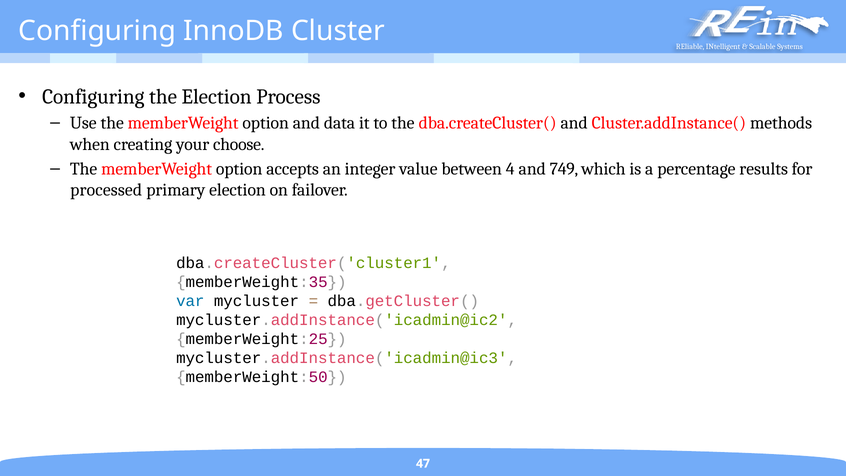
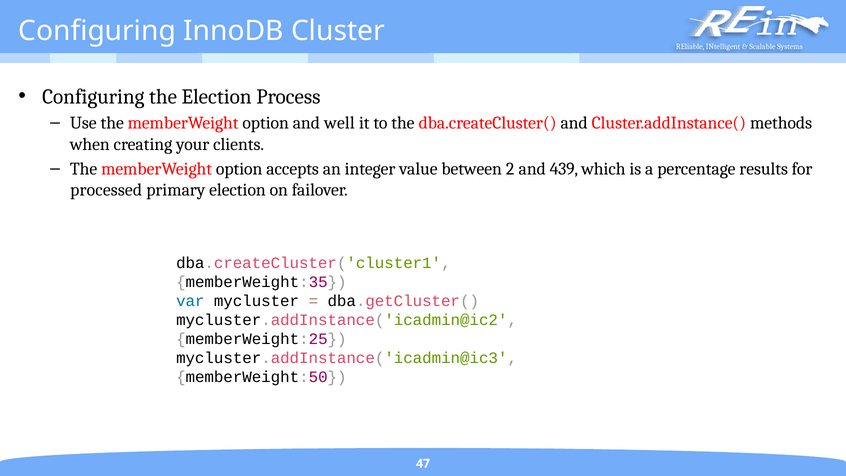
data: data -> well (339, 123)
choose: choose -> clients (239, 144)
4: 4 -> 2 (510, 169)
749: 749 -> 439 (564, 169)
